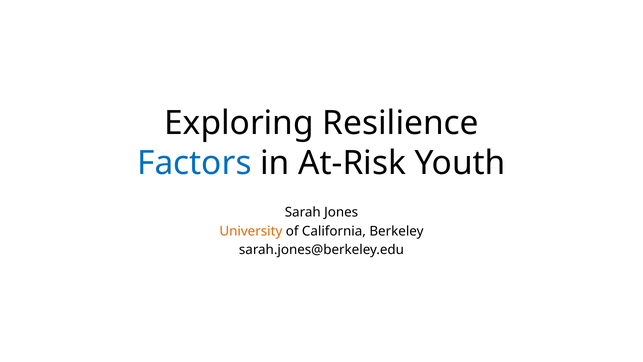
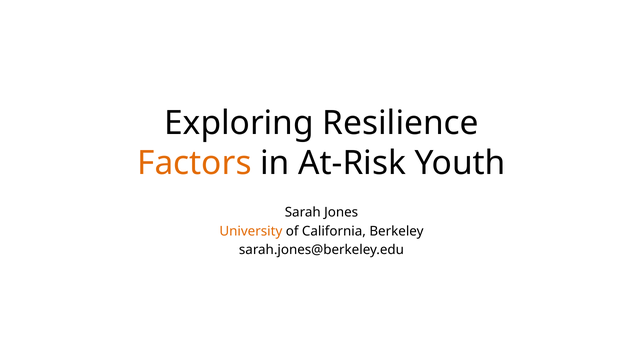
Factors colour: blue -> orange (194, 163)
